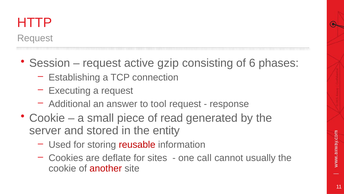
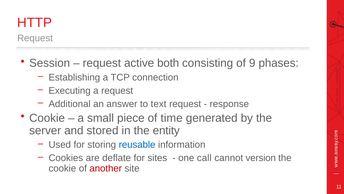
gzip: gzip -> both (168, 63)
6: 6 -> 9 (252, 63)
tool: tool -> text (159, 104)
read: read -> time (172, 118)
reusable colour: red -> blue (137, 144)
usually: usually -> version (261, 158)
